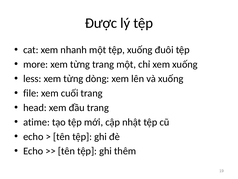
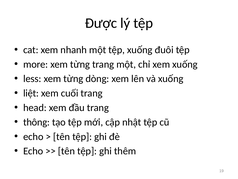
file: file -> liệt (31, 93)
atime: atime -> thông (37, 122)
